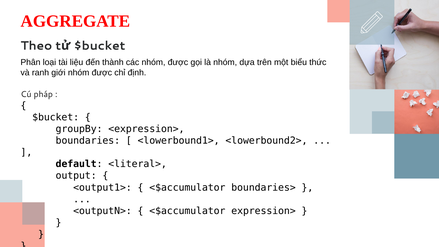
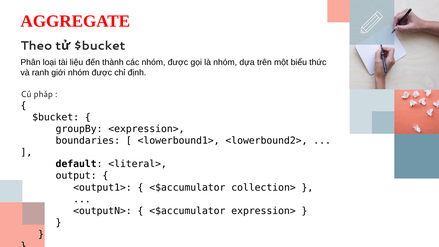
boundaries>: boundaries> -> collection> (264, 187)
